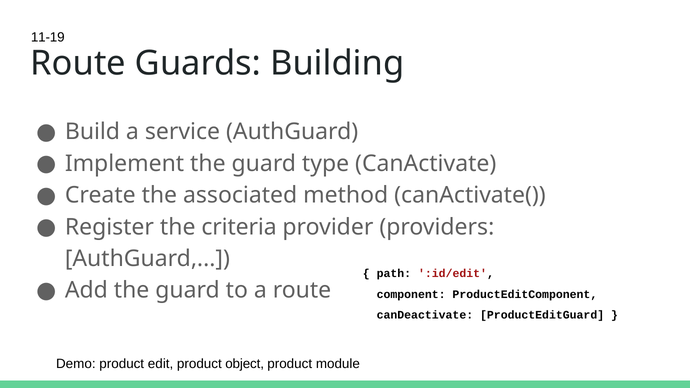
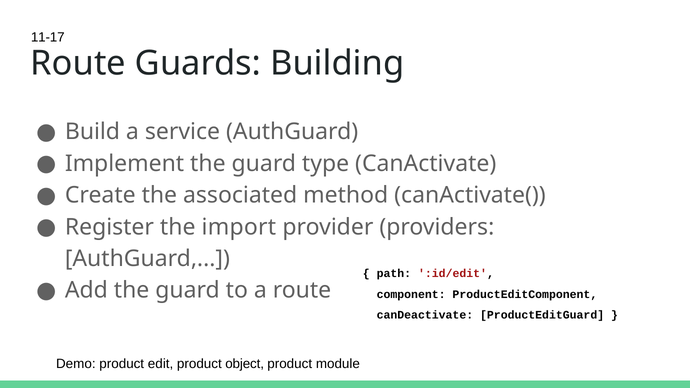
11-19: 11-19 -> 11-17 (48, 37)
criteria: criteria -> import (239, 227)
